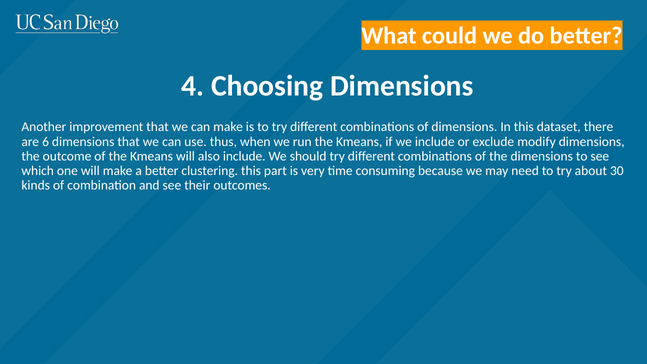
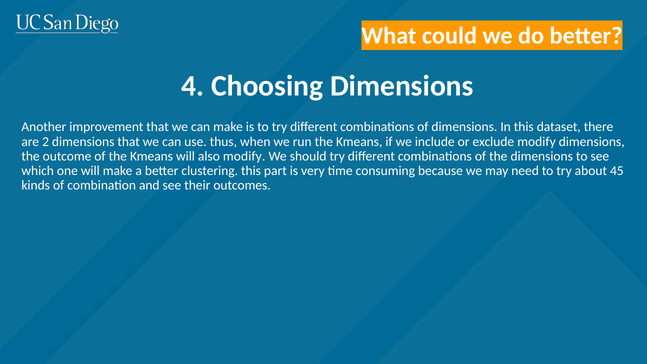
6: 6 -> 2 (46, 142)
also include: include -> modify (244, 156)
30: 30 -> 45 (617, 171)
